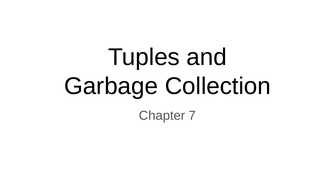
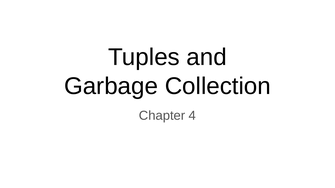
7: 7 -> 4 (192, 116)
